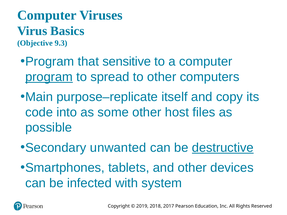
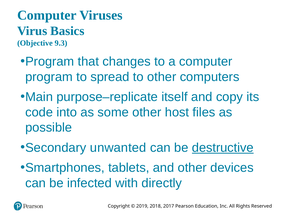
sensitive: sensitive -> changes (127, 62)
program underline: present -> none (49, 77)
system: system -> directly (162, 183)
